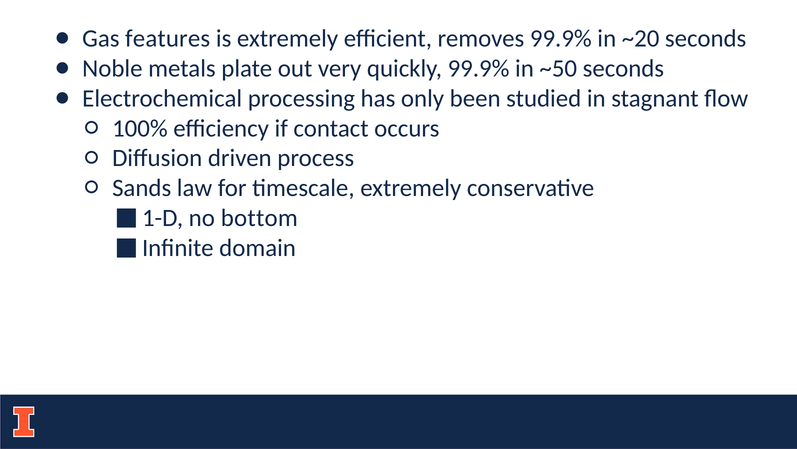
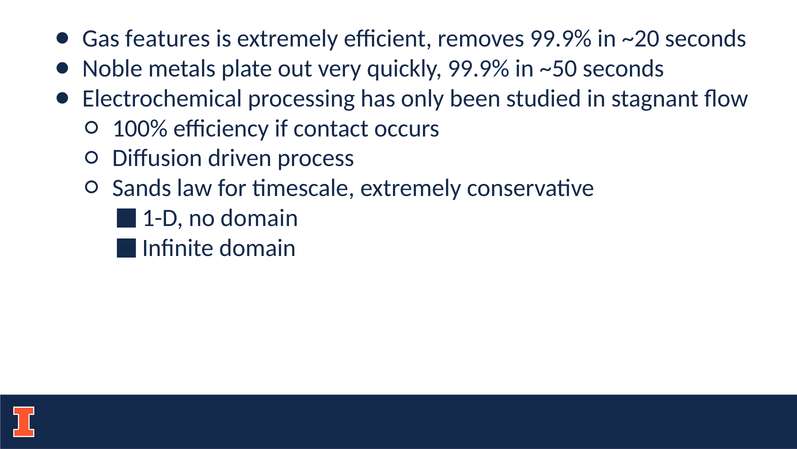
no bottom: bottom -> domain (259, 218)
